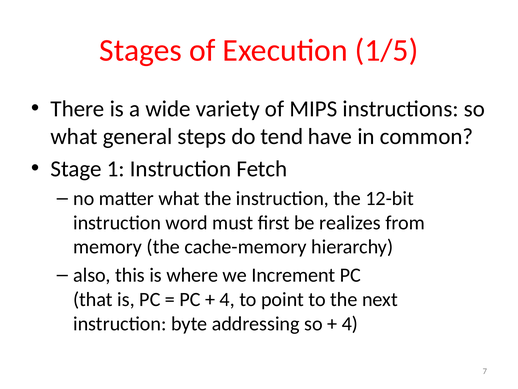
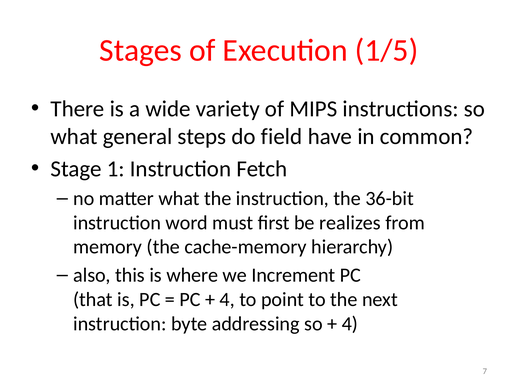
tend: tend -> field (282, 136)
12-bit: 12-bit -> 36-bit (390, 198)
